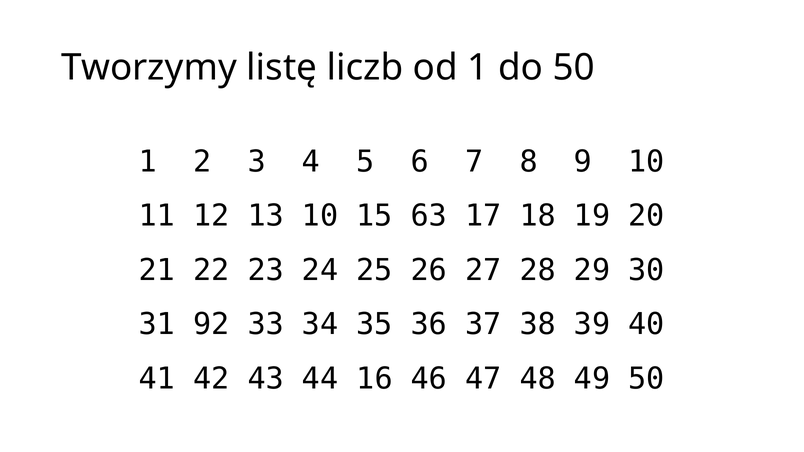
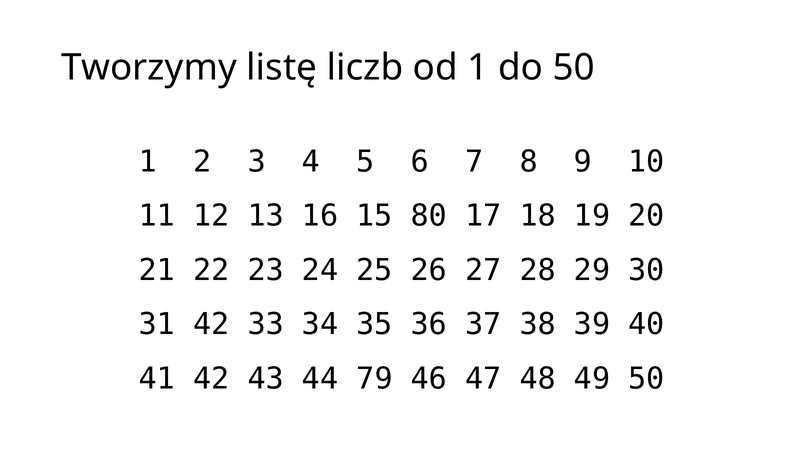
13 10: 10 -> 16 (320, 216)
63: 63 -> 80 (429, 216)
31 92: 92 -> 42 (211, 324)
16: 16 -> 79 (375, 379)
